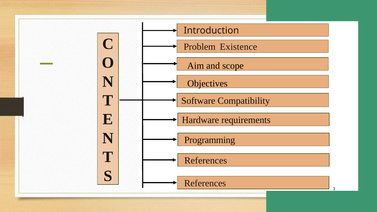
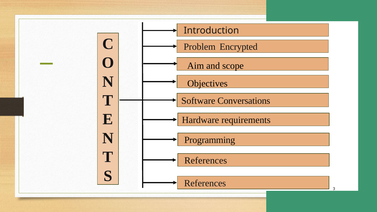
Existence: Existence -> Encrypted (239, 47)
Compatibility: Compatibility -> Conversations (244, 101)
